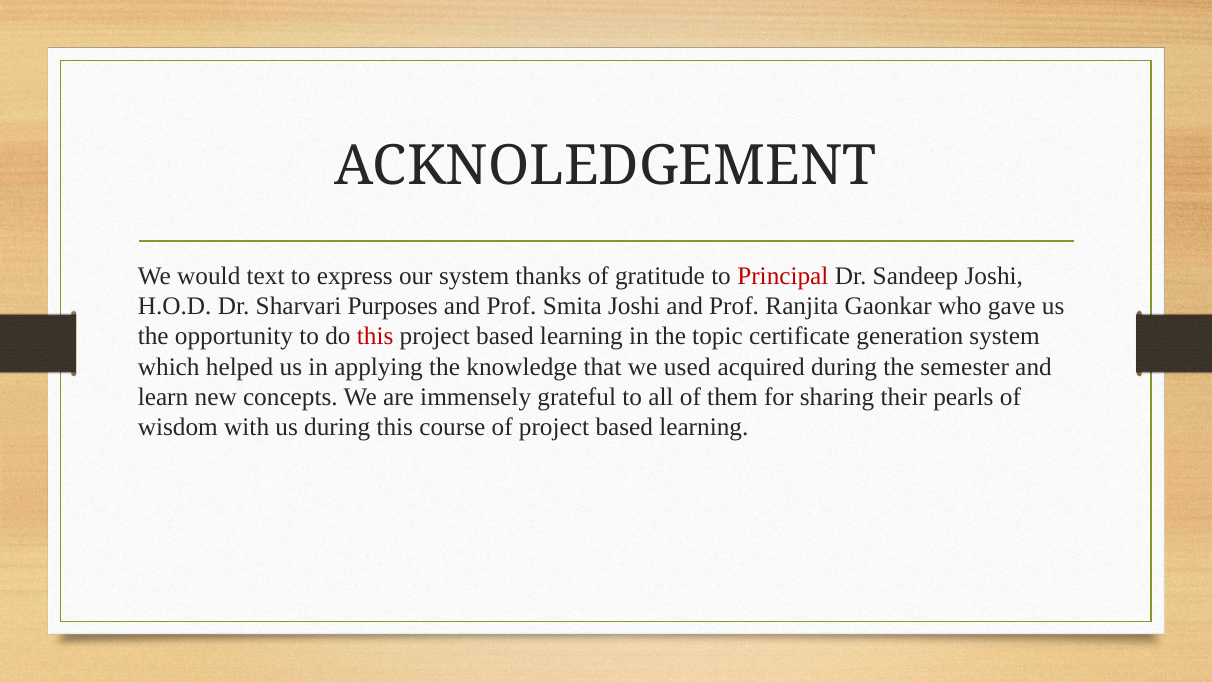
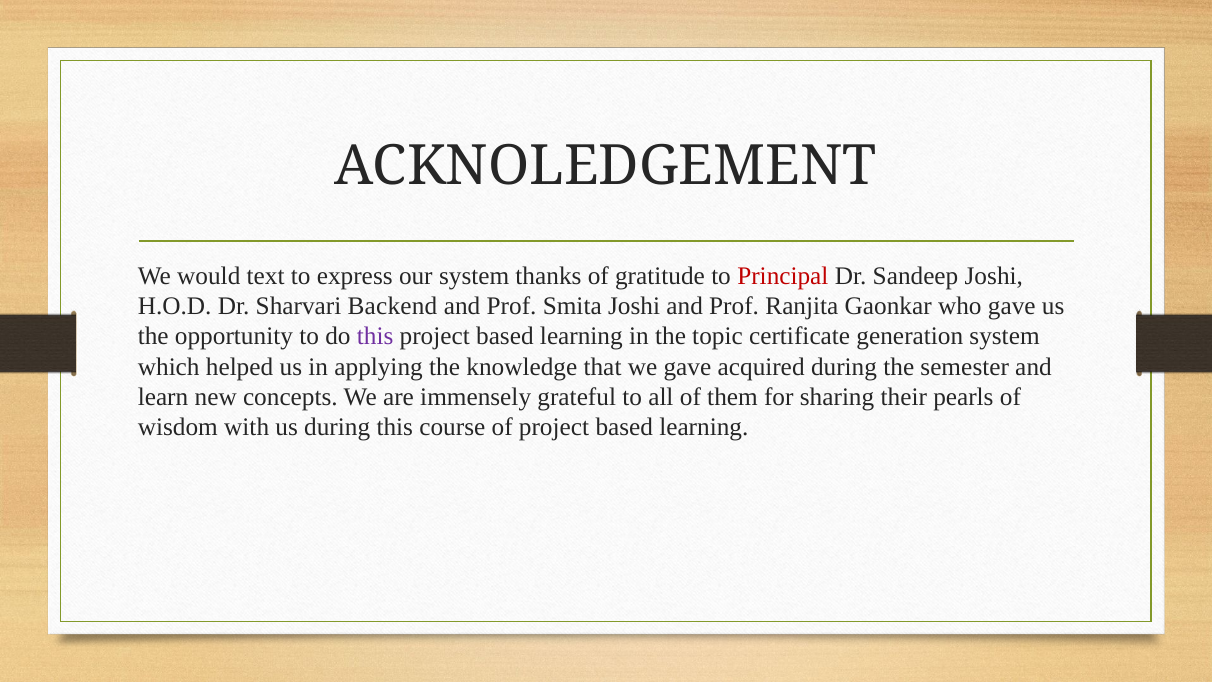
Purposes: Purposes -> Backend (392, 306)
this colour: red -> purple (375, 336)
we used: used -> gave (687, 367)
